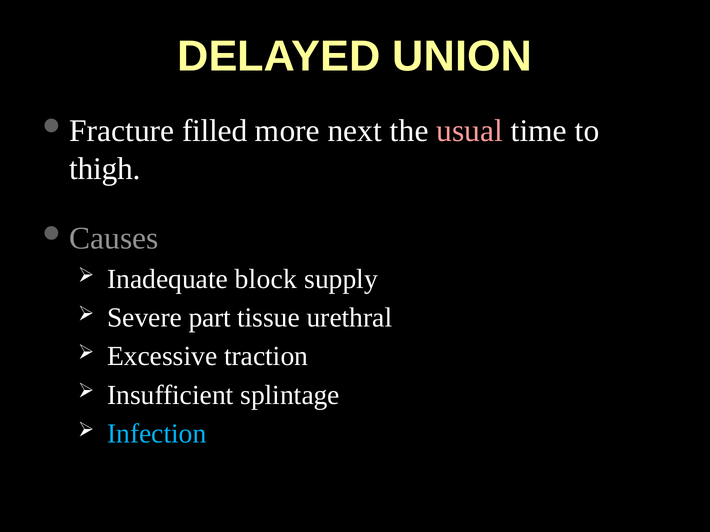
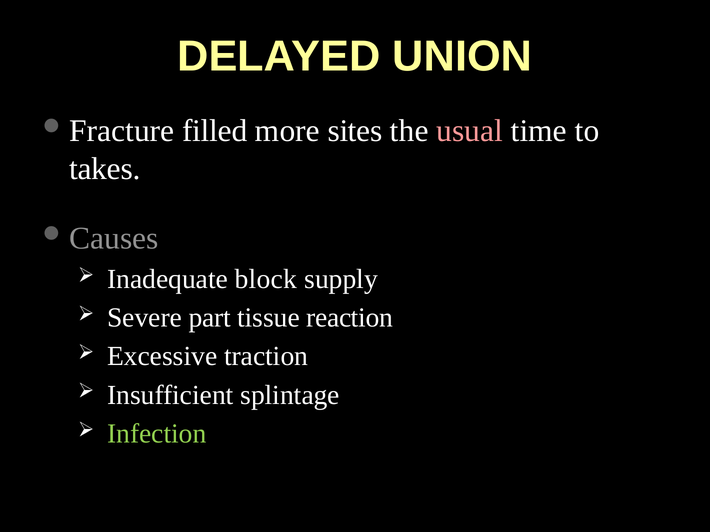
next: next -> sites (355, 131)
thigh: thigh -> takes (105, 169)
urethral: urethral -> reaction (350, 318)
Infection colour: light blue -> light green (157, 434)
